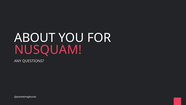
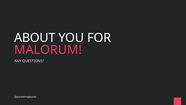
NUSQUAM: NUSQUAM -> MALORUM (48, 50)
